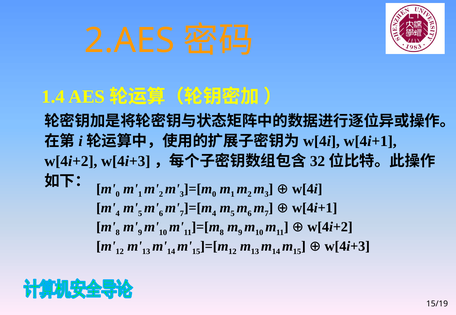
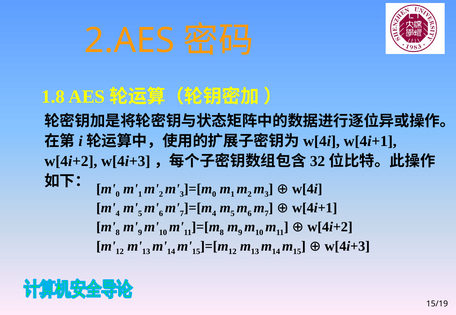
1.4: 1.4 -> 1.8 (53, 97)
